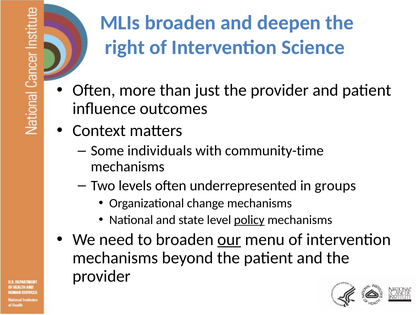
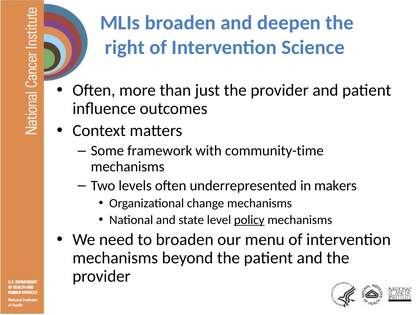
individuals: individuals -> framework (160, 151)
groups: groups -> makers (335, 186)
our underline: present -> none (229, 240)
